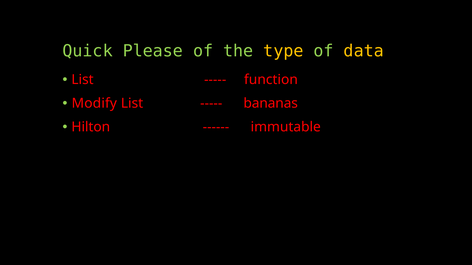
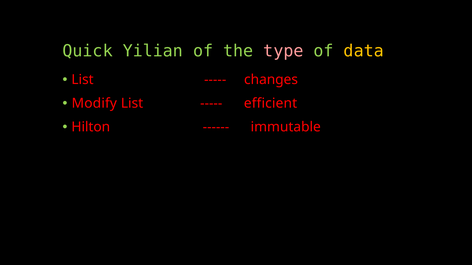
Please: Please -> Yilian (153, 51)
type colour: yellow -> pink (283, 51)
function: function -> changes (271, 80)
bananas: bananas -> efficient (271, 104)
